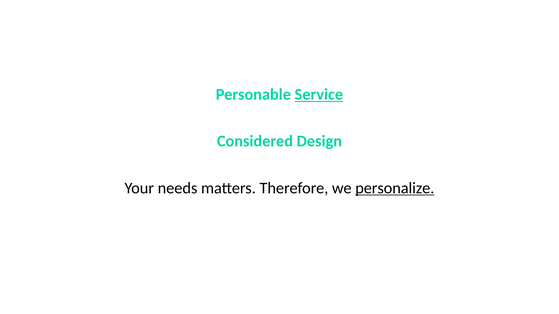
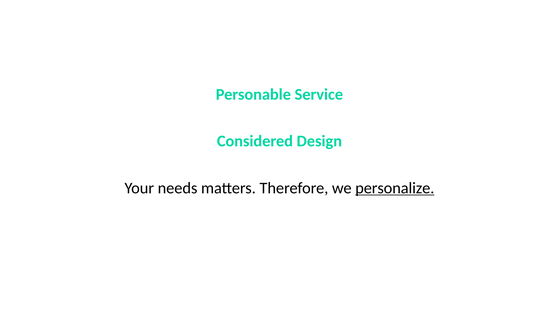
Service underline: present -> none (319, 95)
